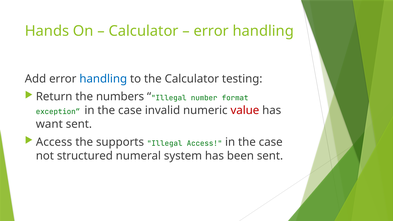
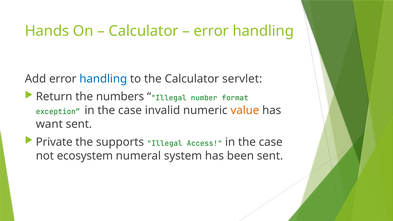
testing: testing -> servlet (242, 79)
value colour: red -> orange (245, 110)
Access: Access -> Private (54, 142)
structured: structured -> ecosystem (85, 156)
